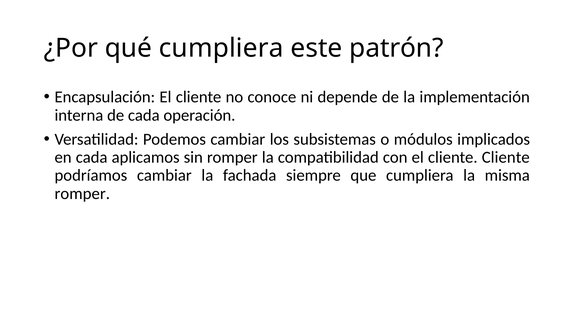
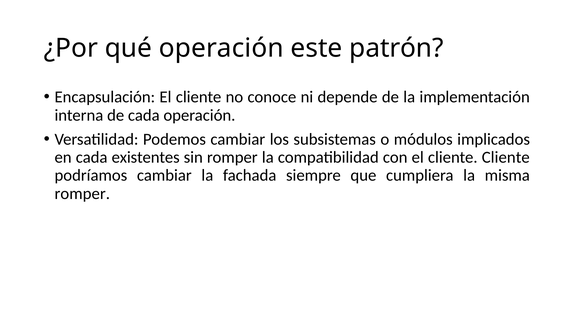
qué cumpliera: cumpliera -> operación (221, 48)
aplicamos: aplicamos -> existentes (146, 157)
